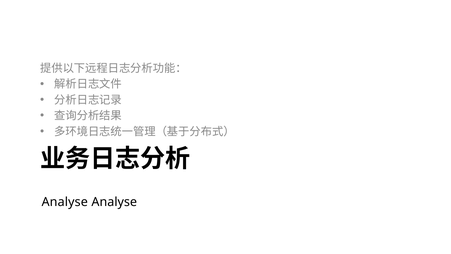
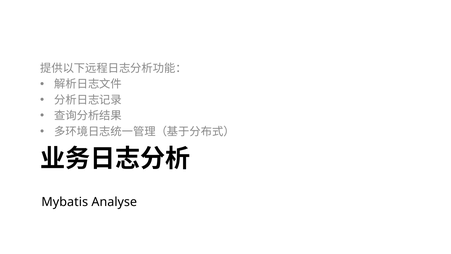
Analyse: Analyse -> Mybatis (65, 202)
